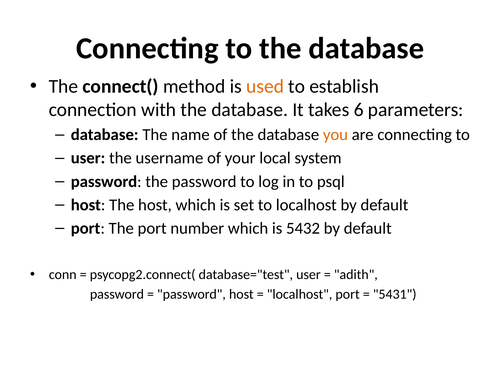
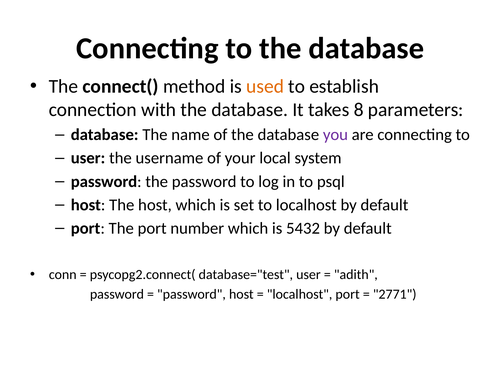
6: 6 -> 8 (359, 110)
you colour: orange -> purple (335, 135)
5431: 5431 -> 2771 (395, 294)
